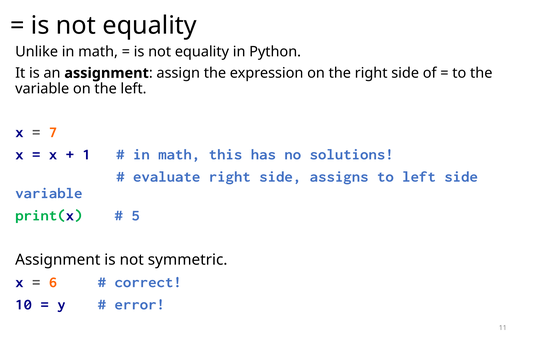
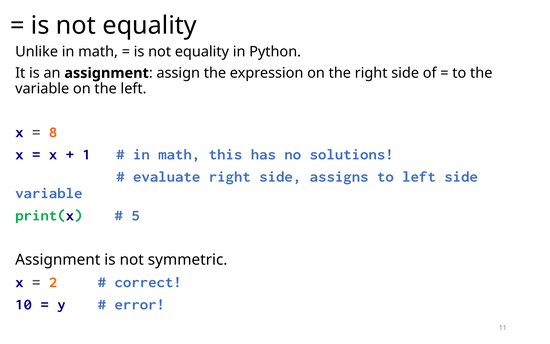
7: 7 -> 8 (53, 132)
6: 6 -> 2 (53, 282)
